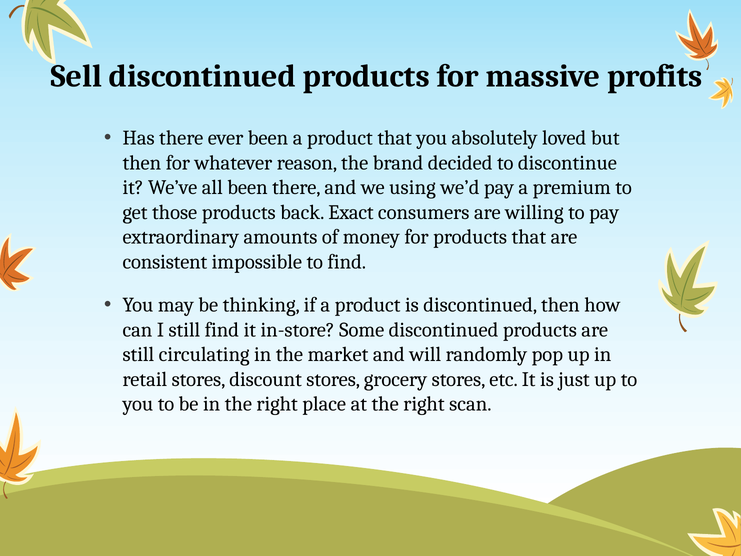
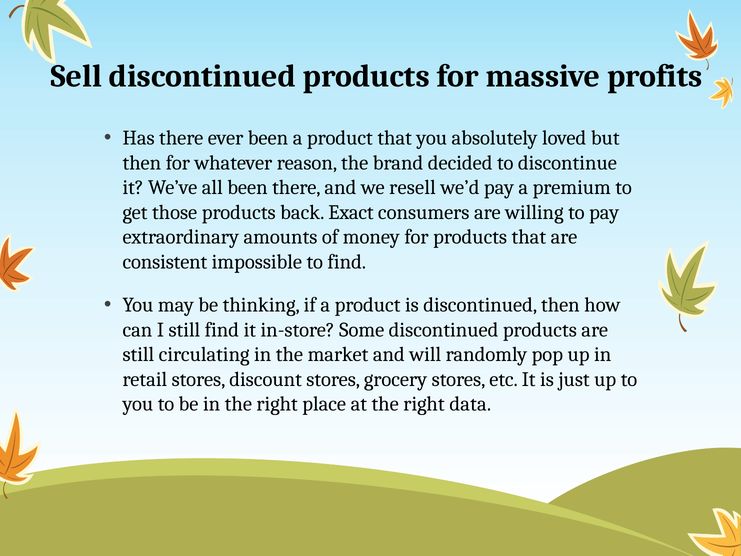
using: using -> resell (412, 187)
scan: scan -> data (470, 404)
